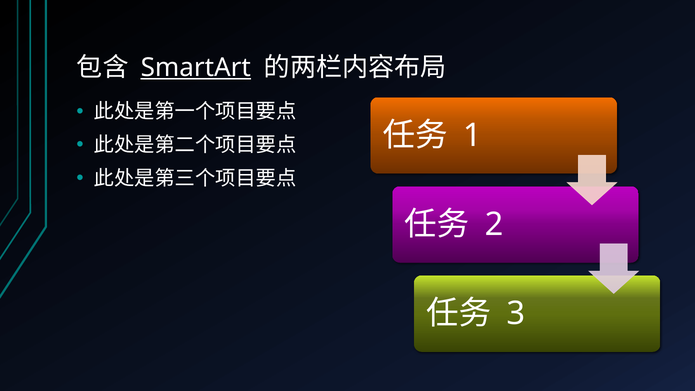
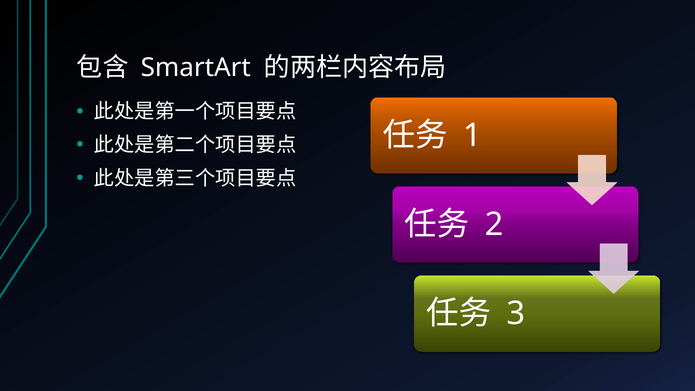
SmartArt underline: present -> none (196, 68)
